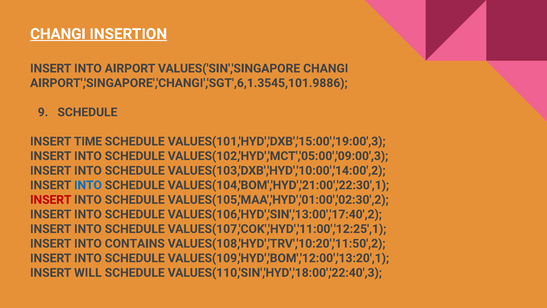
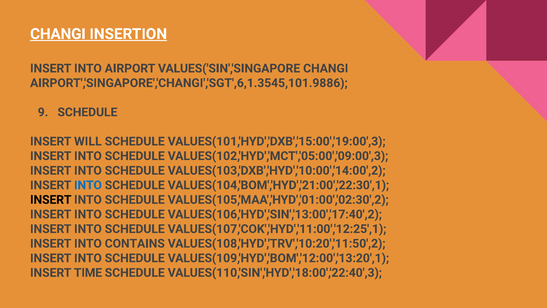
TIME: TIME -> WILL (88, 141)
INSERT colour: red -> black (51, 200)
WILL: WILL -> TIME (88, 272)
